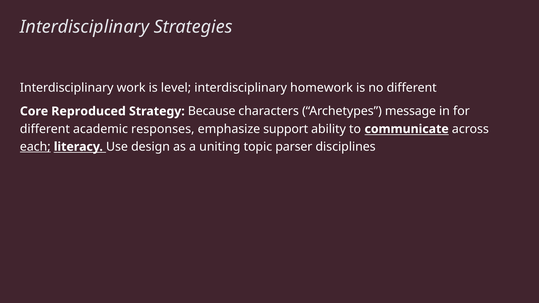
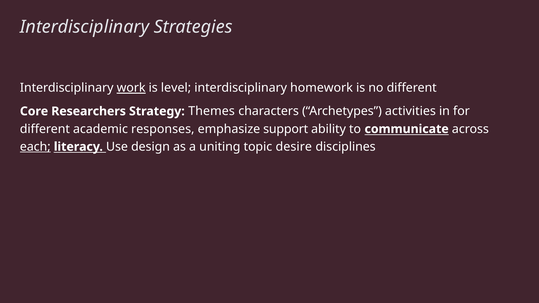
work underline: none -> present (131, 88)
Reproduced: Reproduced -> Researchers (89, 111)
Because: Because -> Themes (212, 111)
message: message -> activities (410, 111)
parser: parser -> desire (294, 147)
